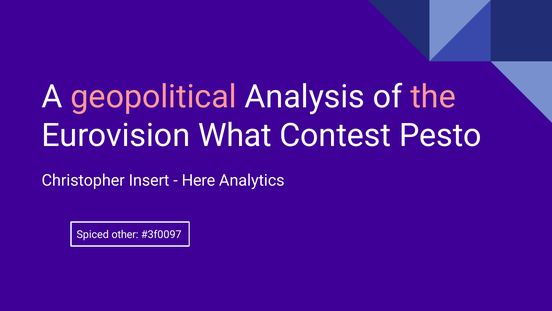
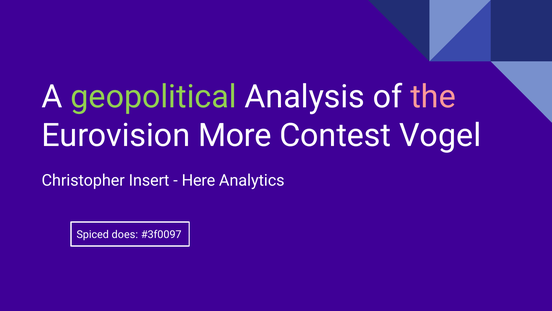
geopolitical colour: pink -> light green (154, 97)
What: What -> More (235, 135)
Pesto: Pesto -> Vogel (440, 135)
other: other -> does (125, 234)
